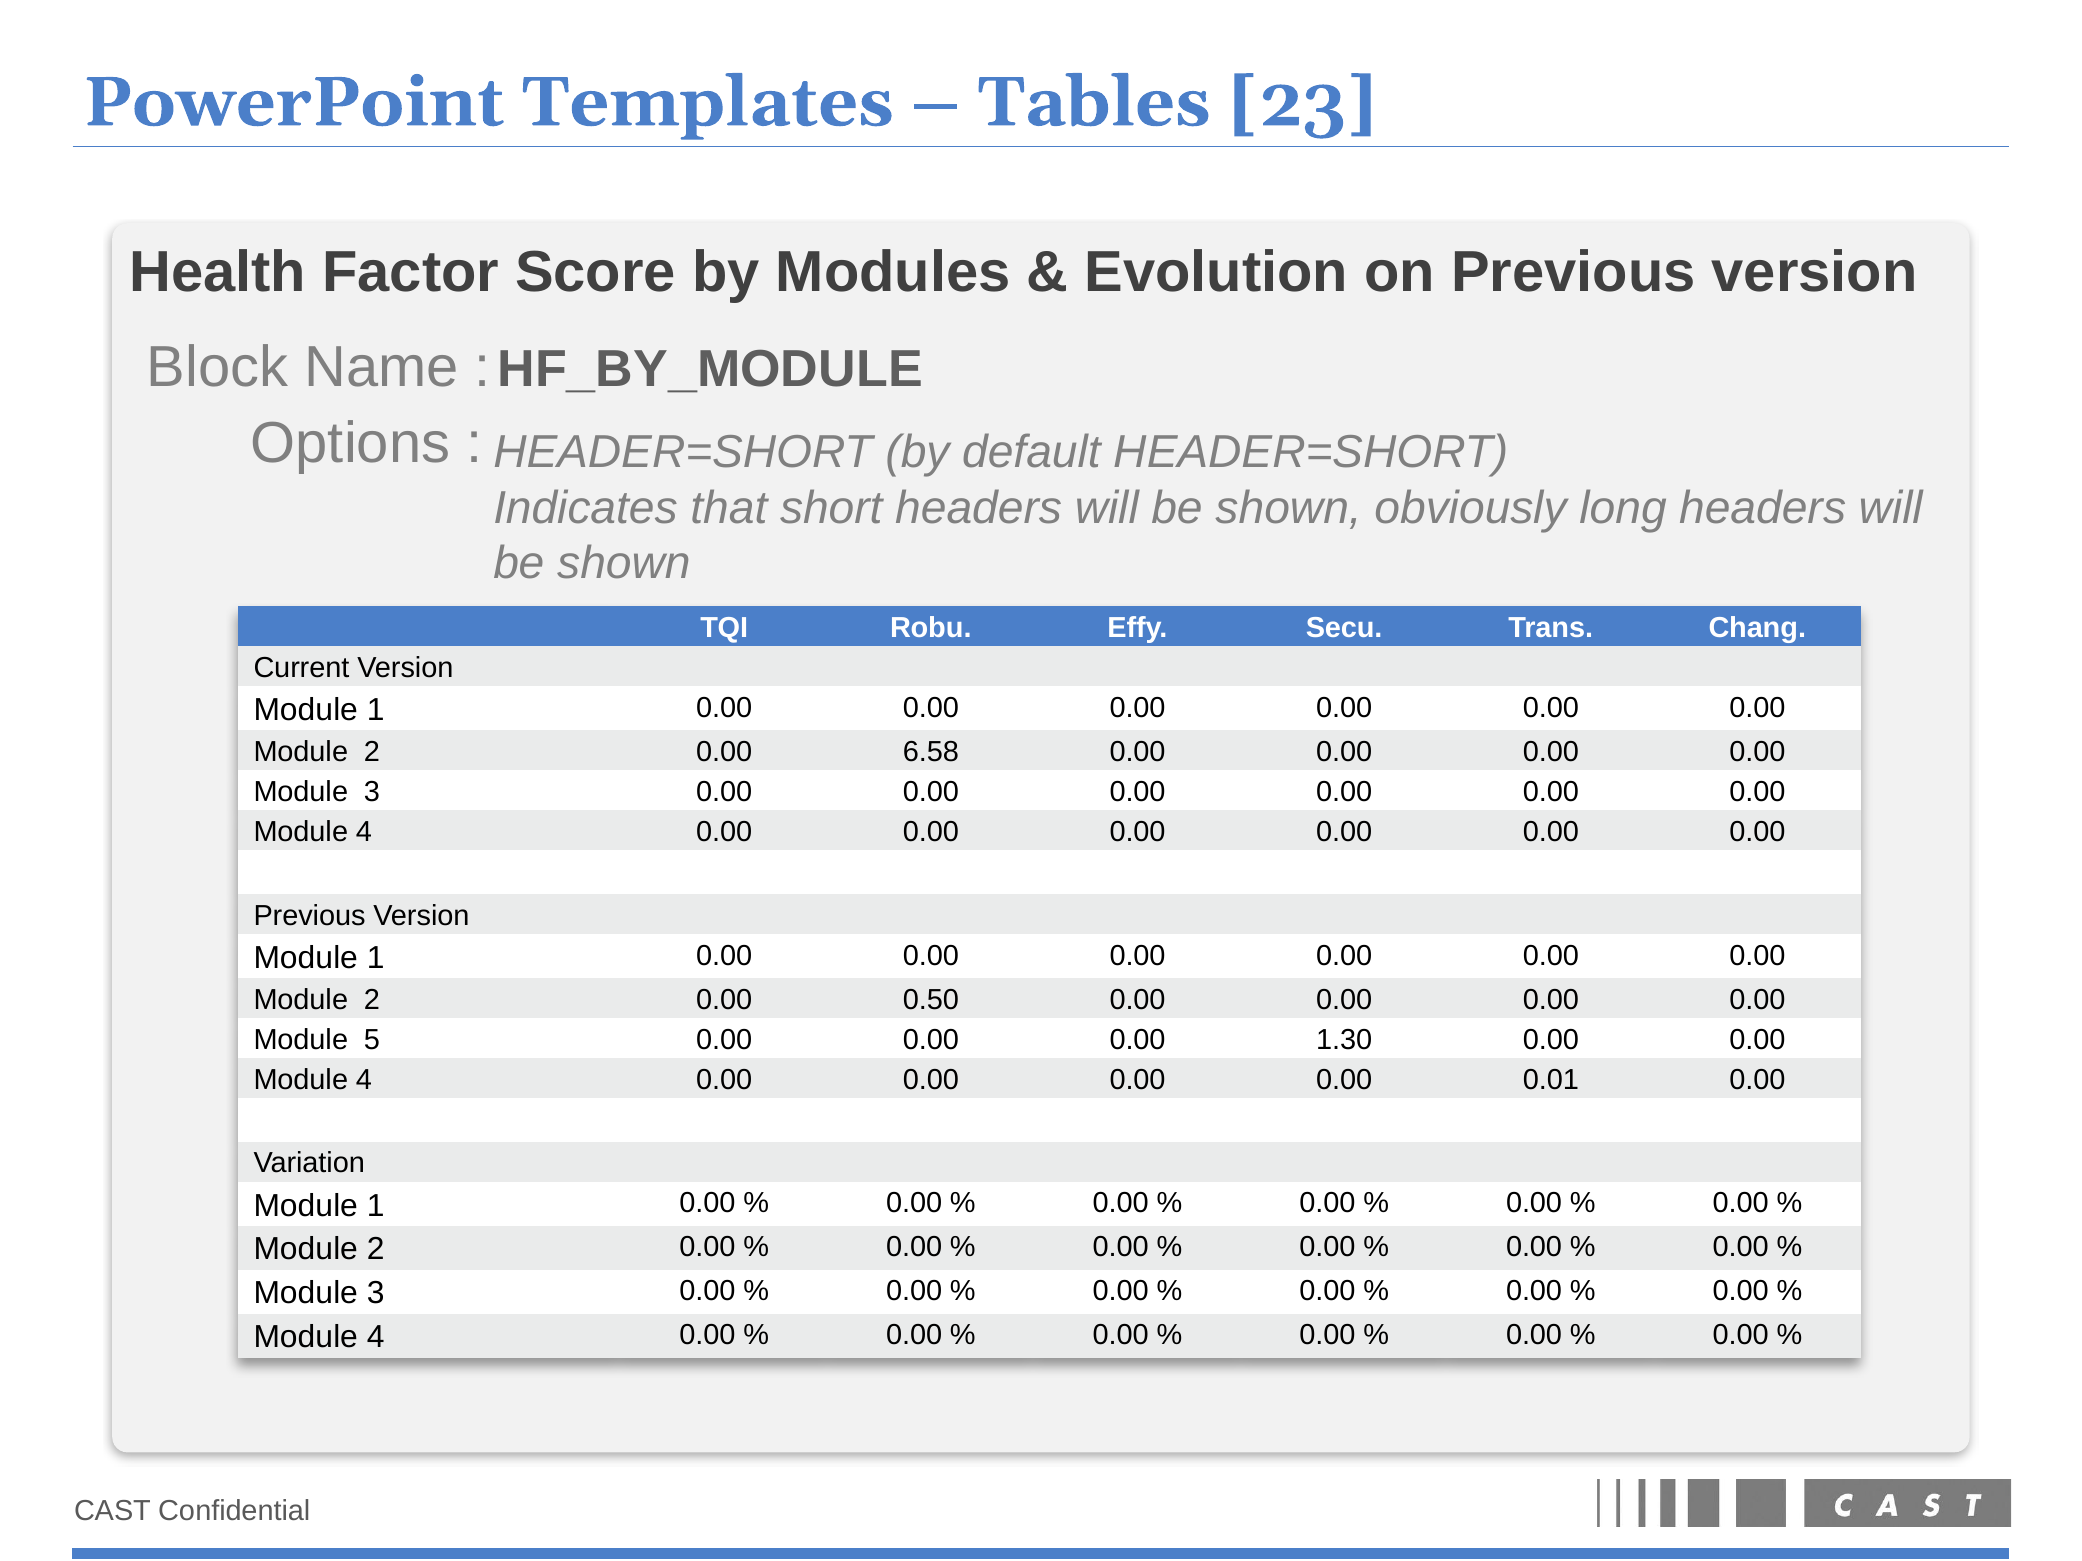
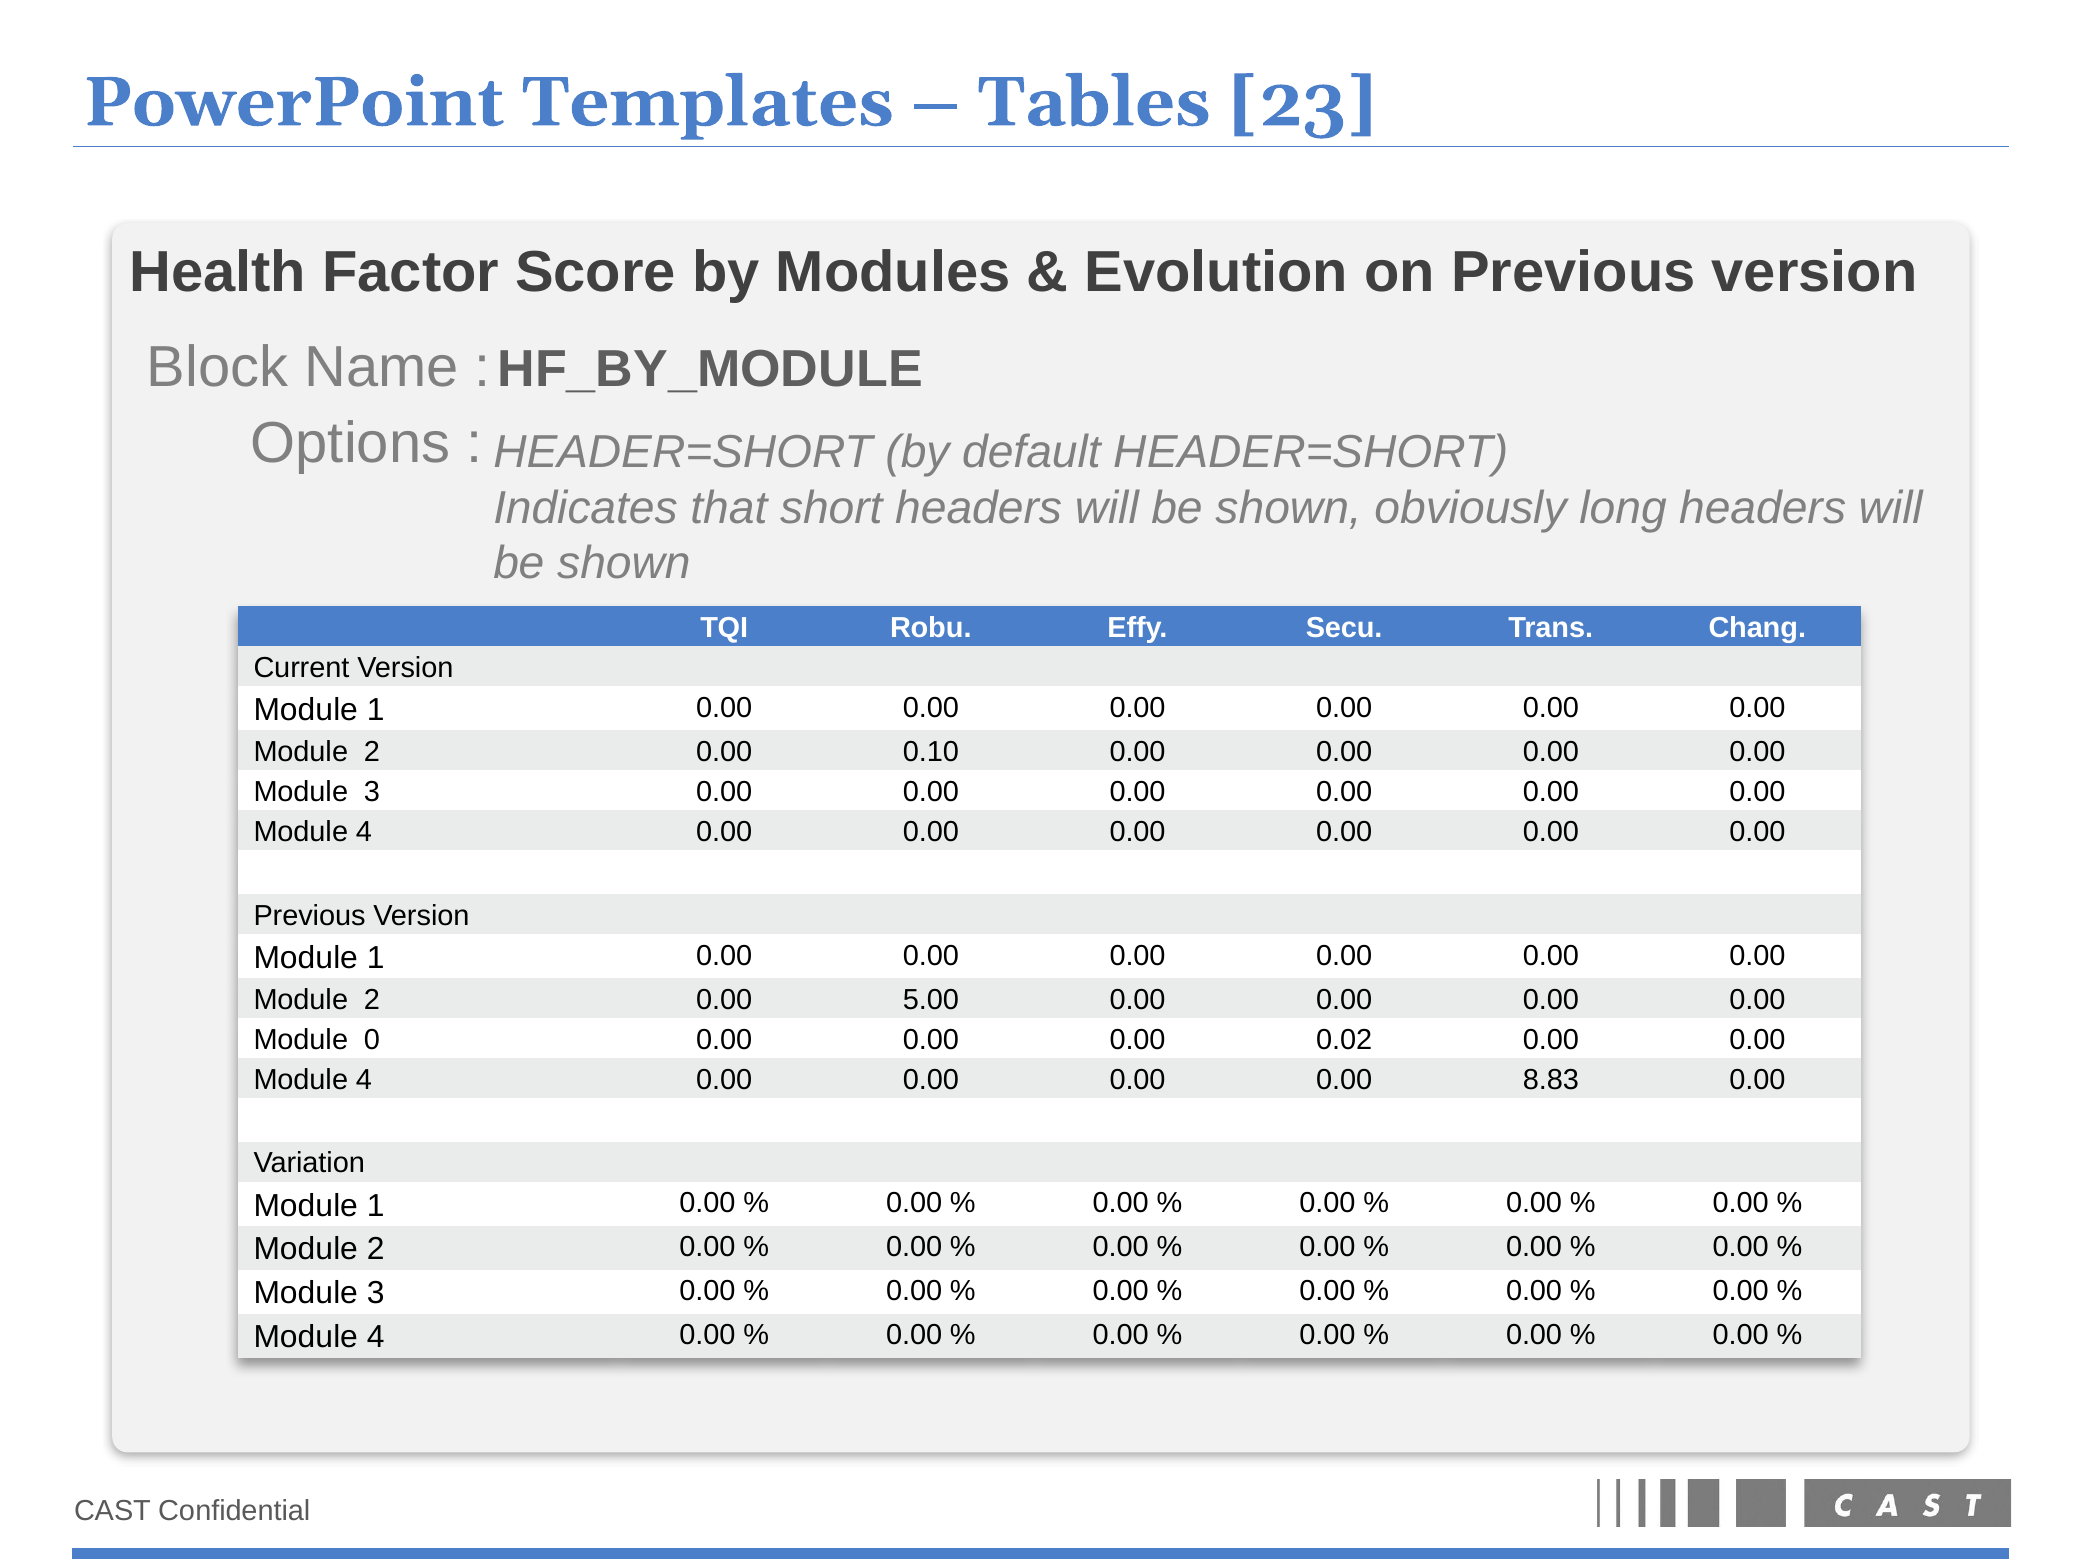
6.58: 6.58 -> 0.10 (931, 752)
0.50: 0.50 -> 5.00 (931, 1000)
5: 5 -> 0 (372, 1040)
1.30: 1.30 -> 0.02 (1344, 1040)
0.01: 0.01 -> 8.83 (1551, 1080)
